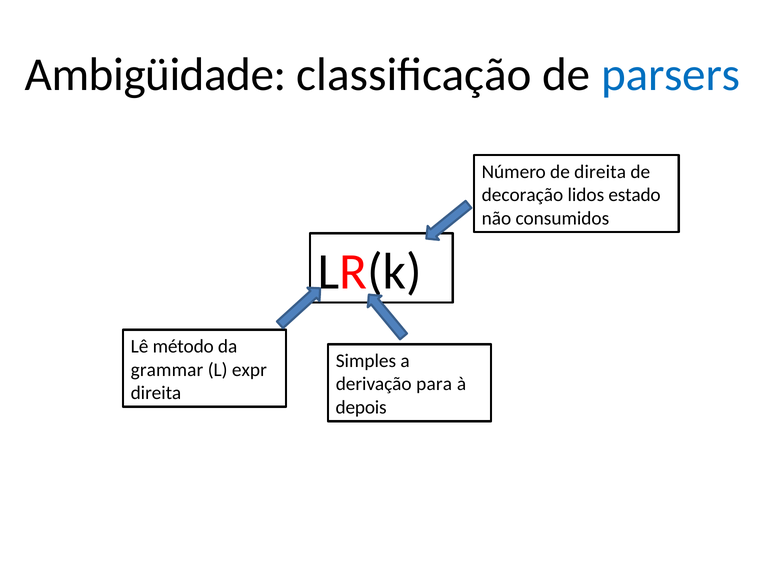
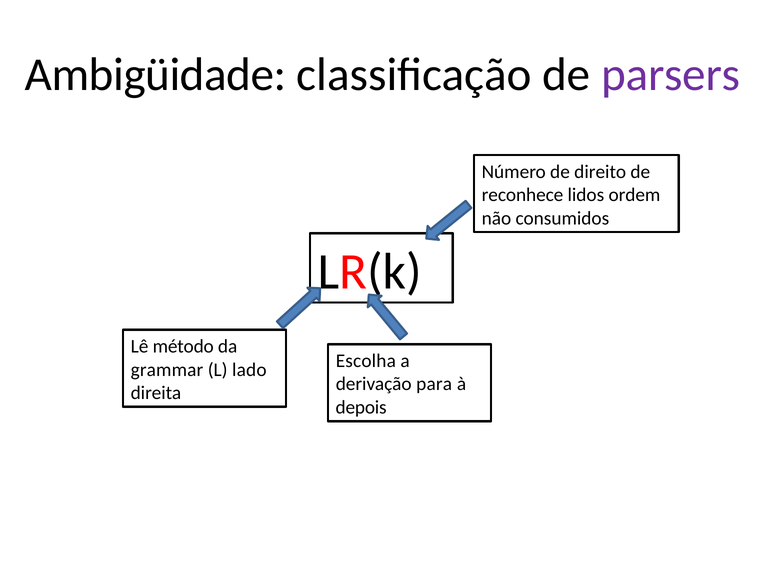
parsers colour: blue -> purple (671, 75)
de direita: direita -> direito (600, 172)
decoração: decoração -> reconhece (523, 195)
estado: estado -> ordem (634, 195)
Simples: Simples -> Escolha (366, 361)
expr: expr -> lado (249, 370)
